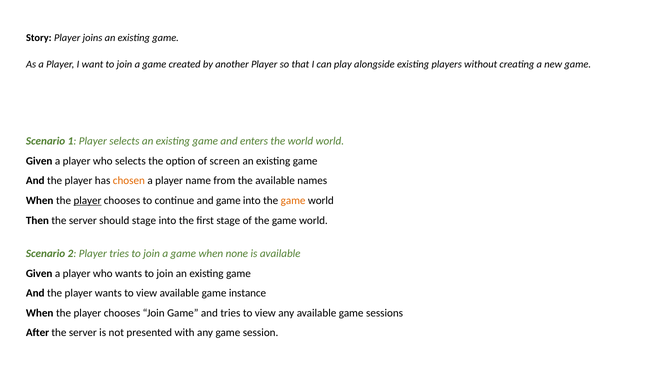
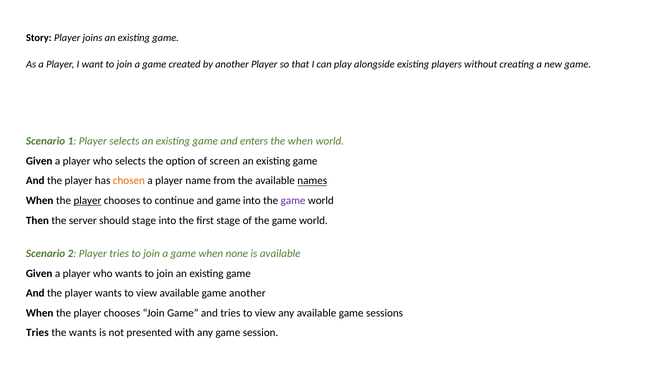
the world: world -> when (300, 141)
names underline: none -> present (312, 181)
game colour: orange -> purple (293, 201)
game instance: instance -> another (247, 294)
After: After -> Tries (37, 333)
server: server -> wants (83, 333)
